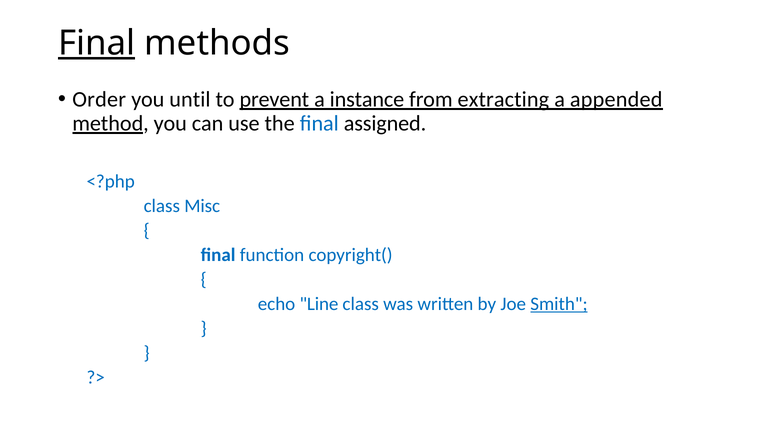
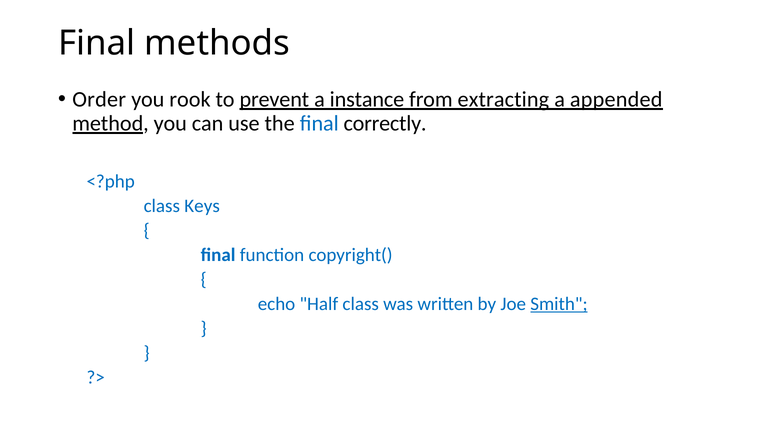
Final underline: present -> none (97, 43)
until: until -> rook (190, 100)
assigned: assigned -> correctly (385, 123)
Misc: Misc -> Keys (202, 206)
Line: Line -> Half (319, 304)
